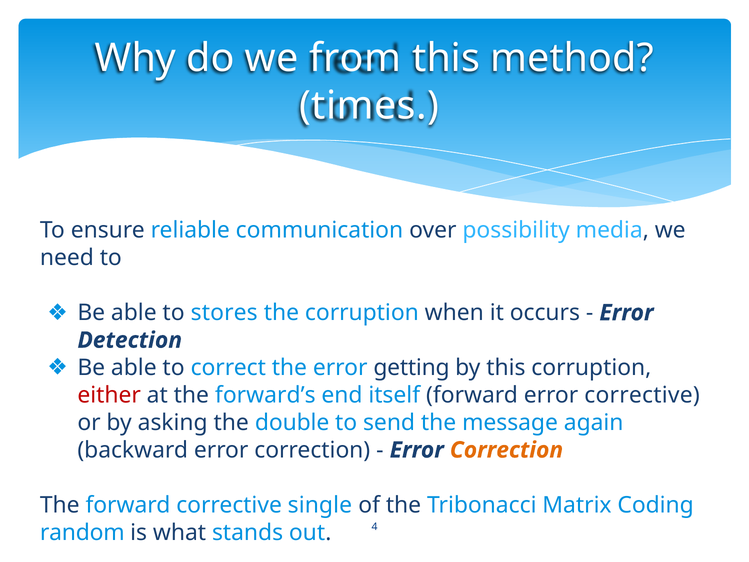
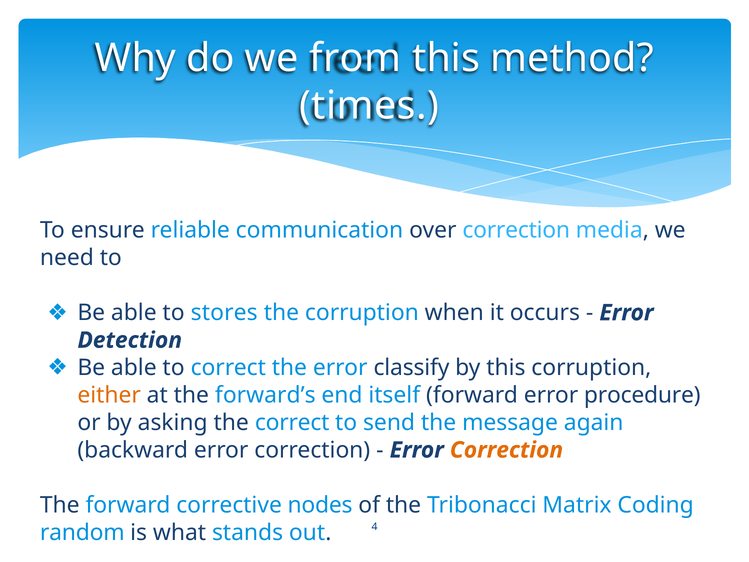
over possibility: possibility -> correction (516, 230)
getting: getting -> classify (411, 368)
either colour: red -> orange (109, 395)
error corrective: corrective -> procedure (642, 395)
the double: double -> correct (292, 422)
single: single -> nodes (320, 505)
